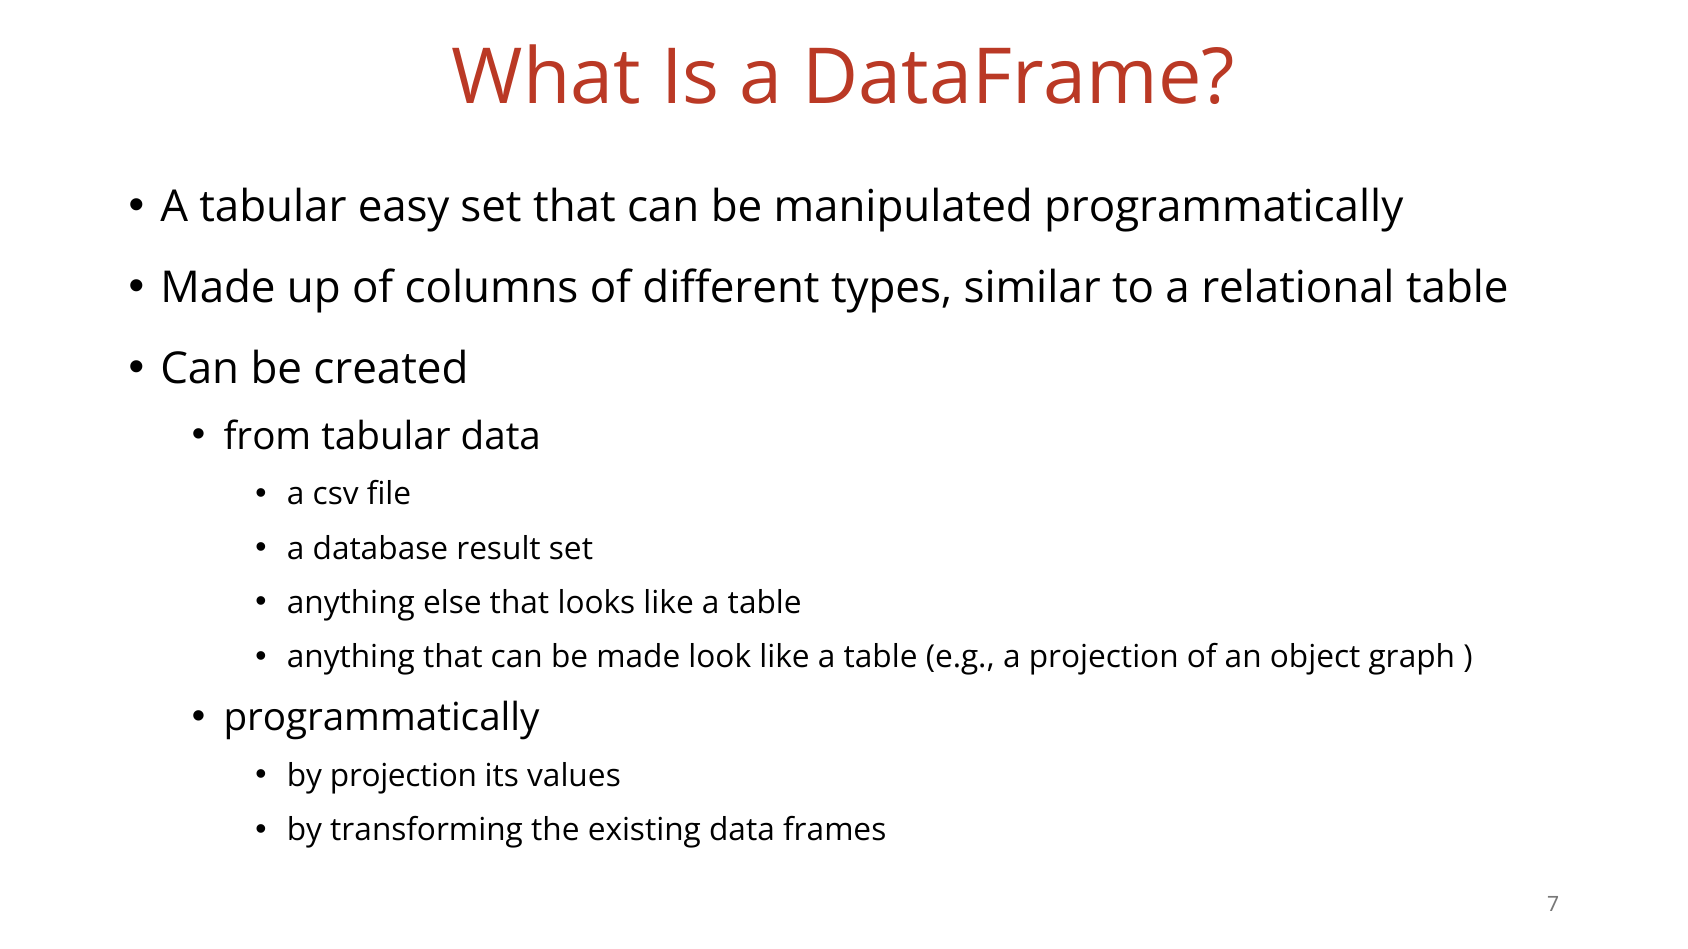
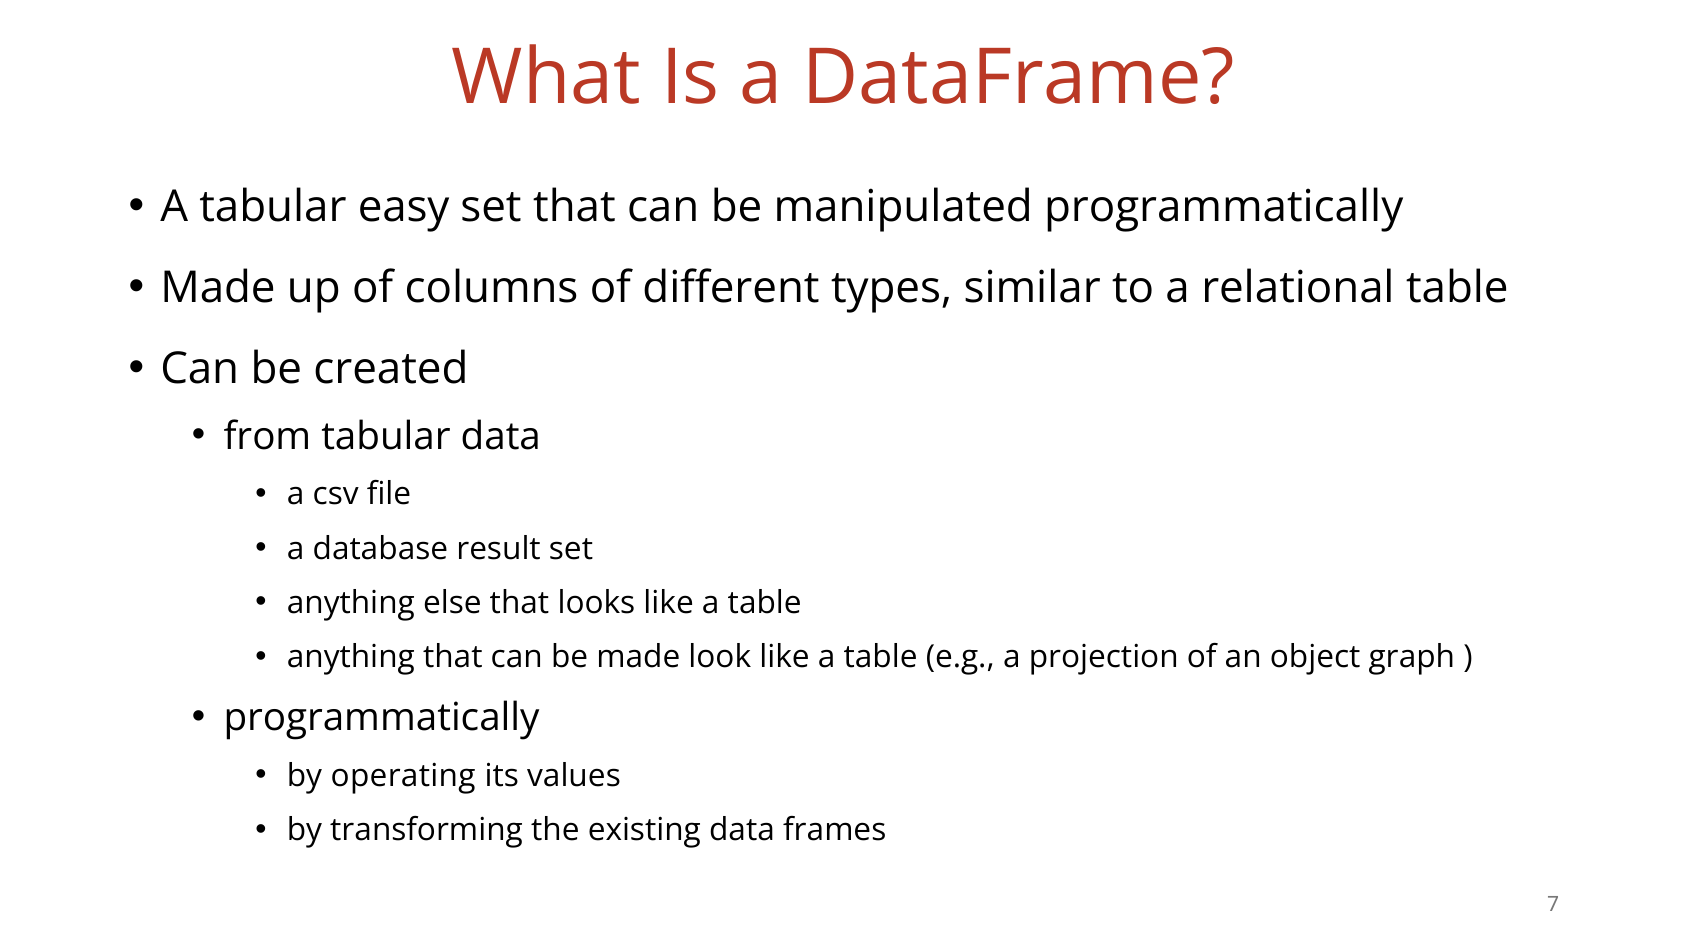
by projection: projection -> operating (403, 776)
